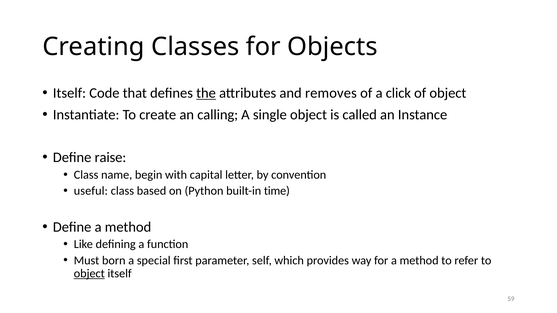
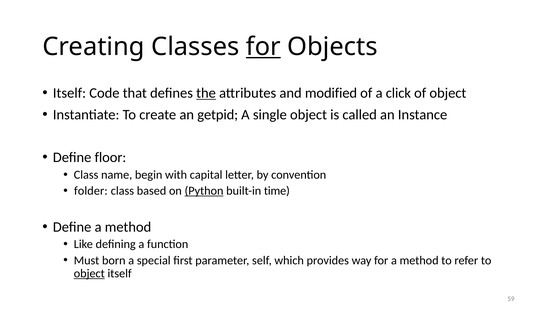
for underline: none -> present (263, 47)
removes: removes -> modified (331, 93)
calling: calling -> getpid (218, 115)
raise: raise -> floor (110, 158)
useful: useful -> folder (91, 191)
Python underline: none -> present (204, 191)
